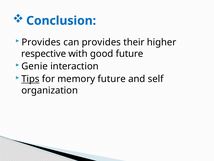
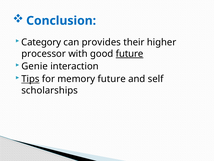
Provides: Provides -> Category (41, 42)
respective: respective -> processor (44, 54)
future underline: none -> present (130, 54)
organization: organization -> scholarships (50, 90)
